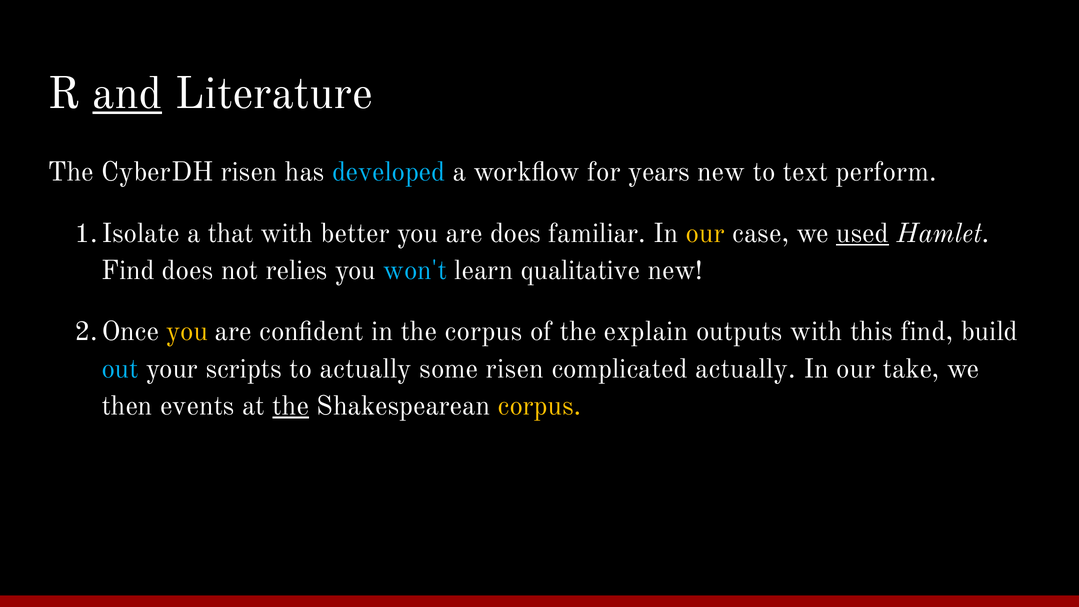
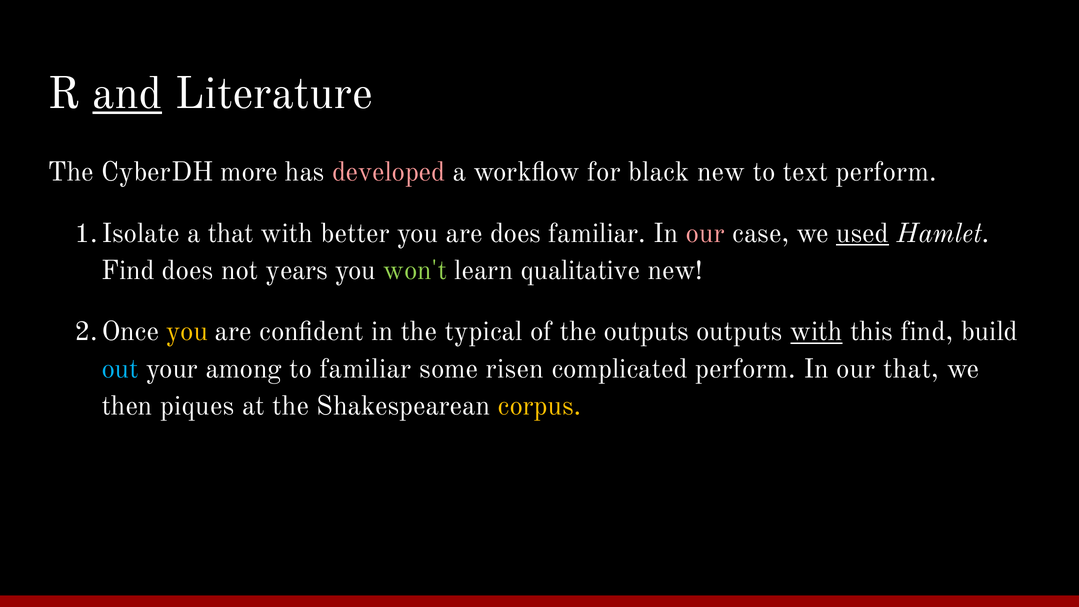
CyberDH risen: risen -> more (249, 172)
developed colour: light blue -> pink (389, 172)
years: years -> black (659, 172)
our colour: yellow -> pink (705, 233)
relies: relies -> years (297, 270)
won't colour: light blue -> light green (415, 270)
the corpus: corpus -> typical (484, 331)
the explain: explain -> outputs (646, 331)
with underline: none -> present (816, 331)
scripts: scripts -> among (244, 369)
to actually: actually -> familiar (366, 369)
complicated actually: actually -> perform (746, 369)
our take: take -> that (911, 369)
events: events -> piques (197, 406)
the underline: present -> none (291, 406)
